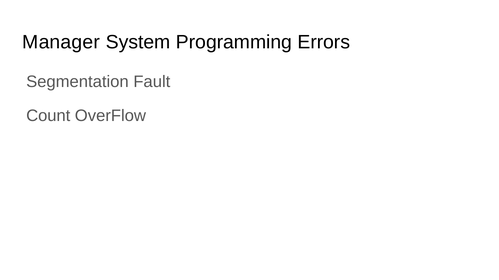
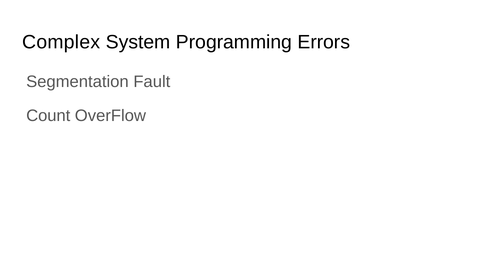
Manager: Manager -> Complex (61, 42)
